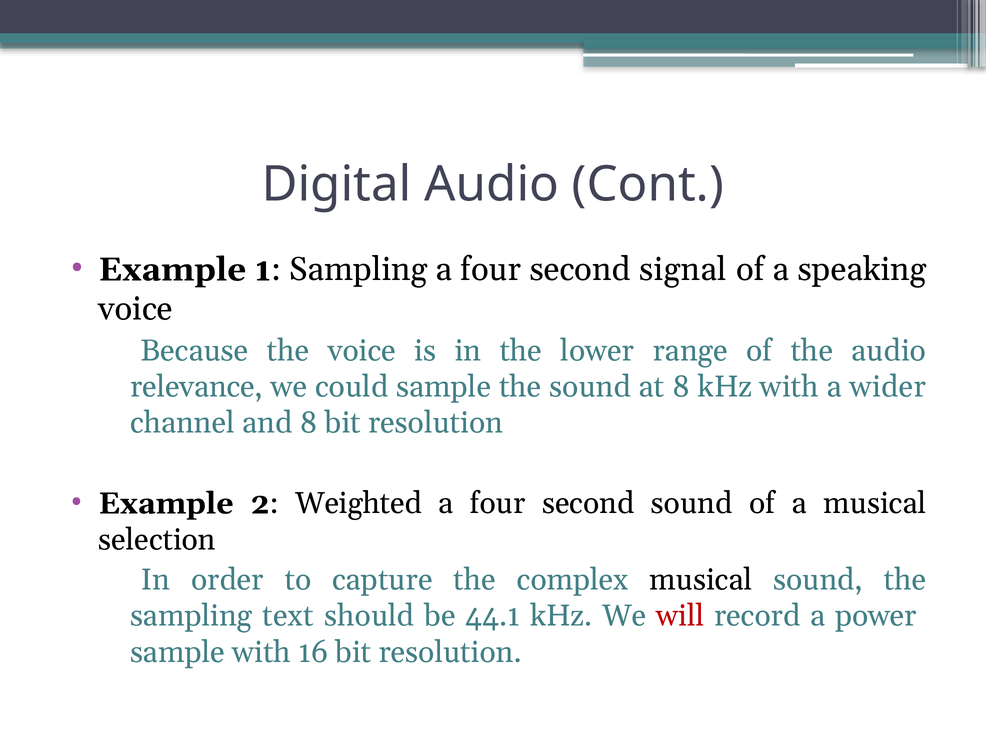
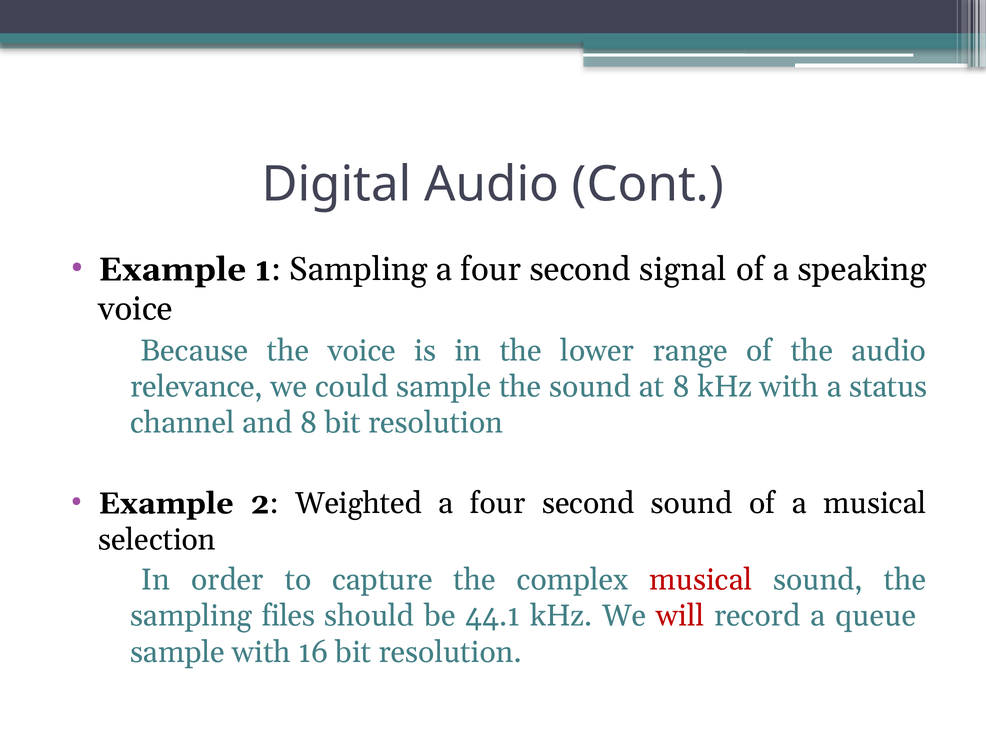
wider: wider -> status (888, 387)
musical colour: black -> red (701, 579)
text: text -> files (288, 616)
power: power -> queue (876, 616)
